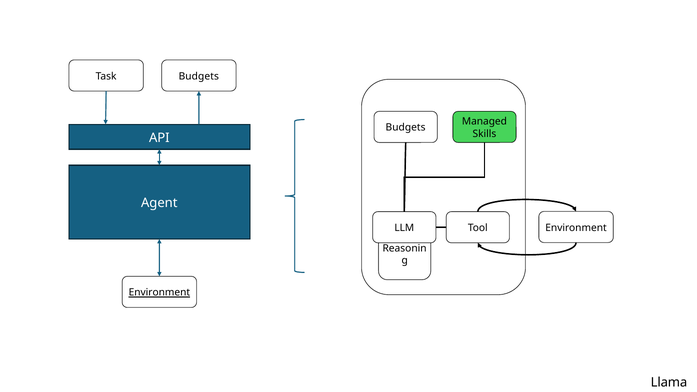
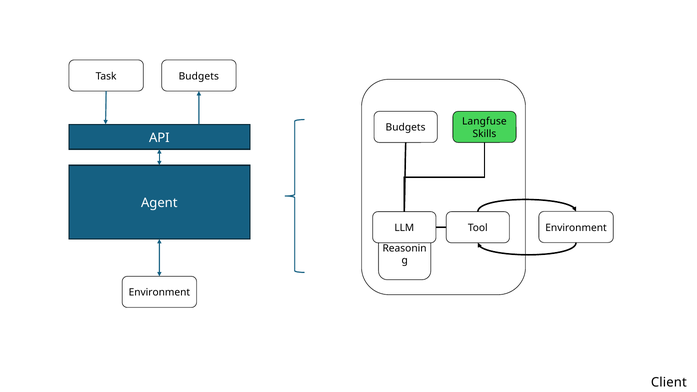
Managed: Managed -> Langfuse (484, 122)
Environment underline: present -> none (159, 293)
Llama: Llama -> Client (669, 382)
